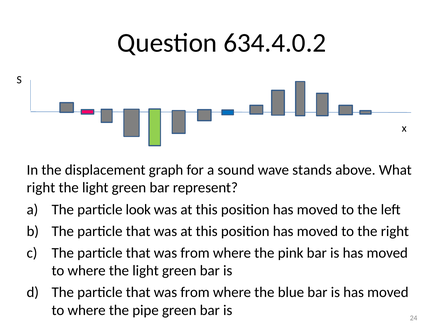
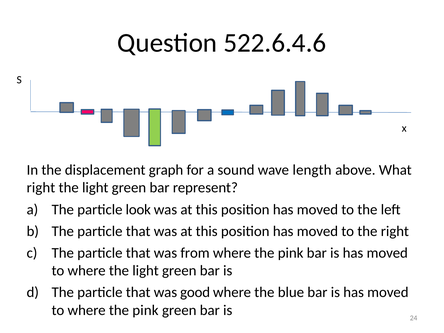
634.4.0.2: 634.4.0.2 -> 522.6.4.6 (275, 43)
stands: stands -> length (312, 170)
from: from -> good (195, 292)
to where the pipe: pipe -> pink (145, 310)
